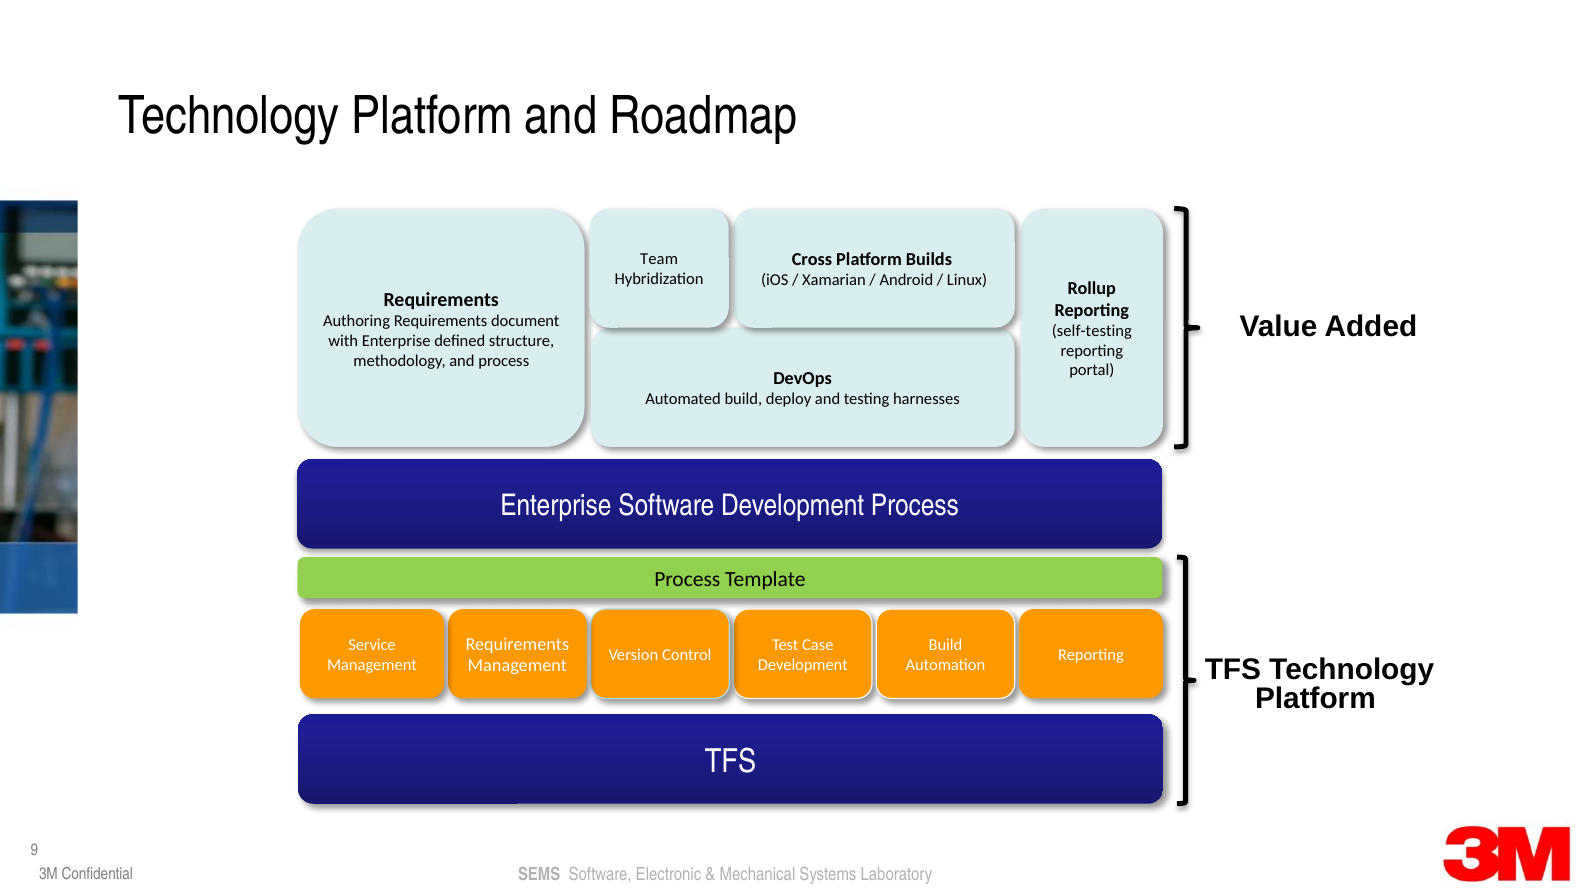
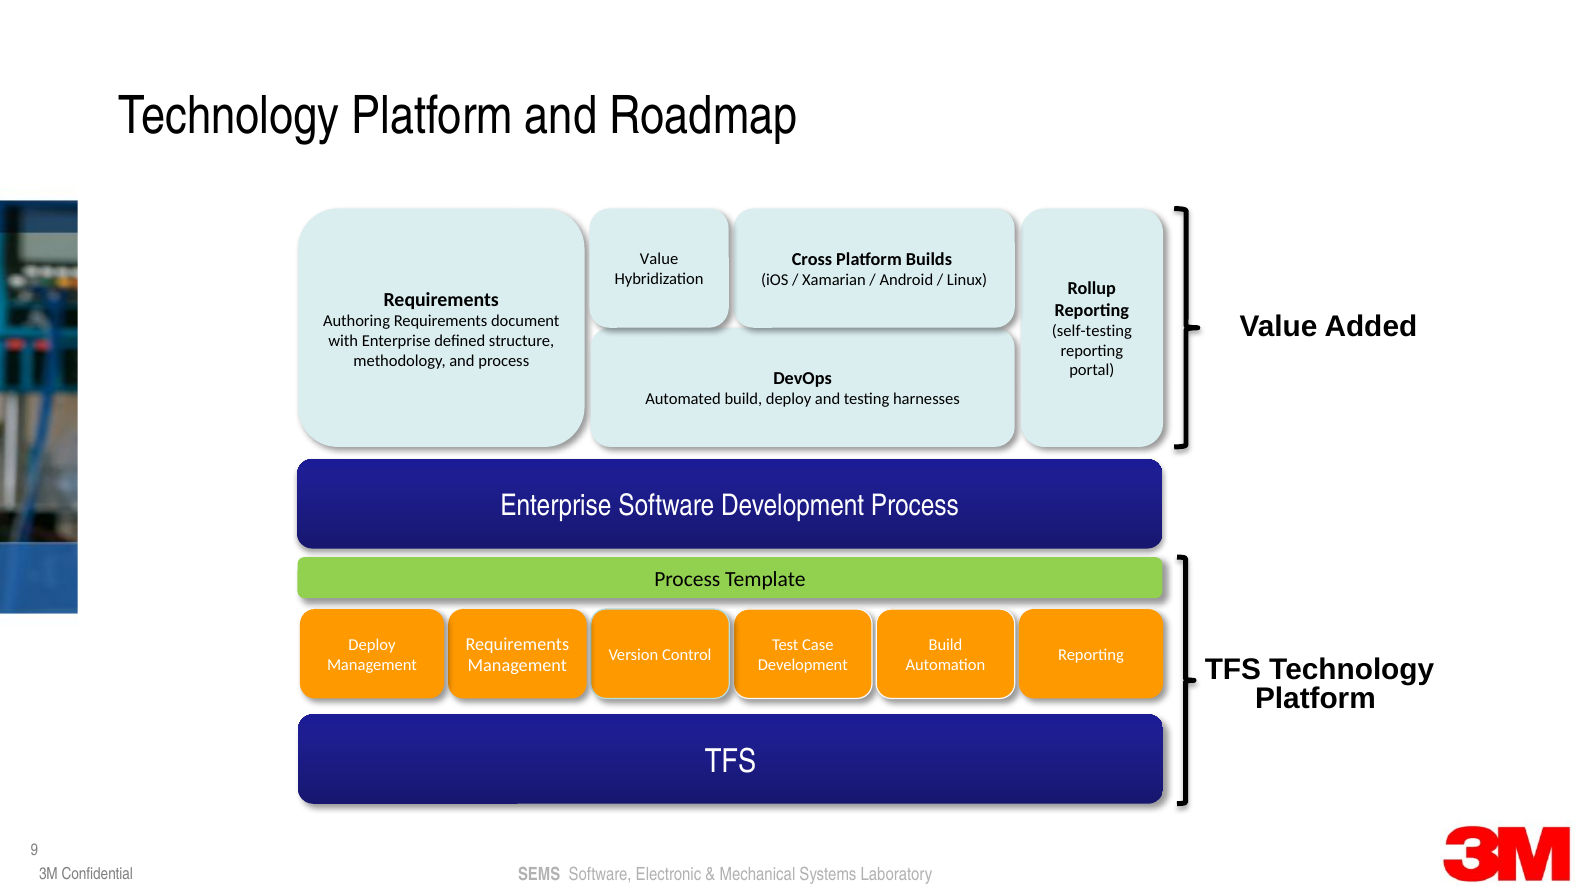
Team: Team -> Value (659, 259)
Service: Service -> Deploy (372, 645)
